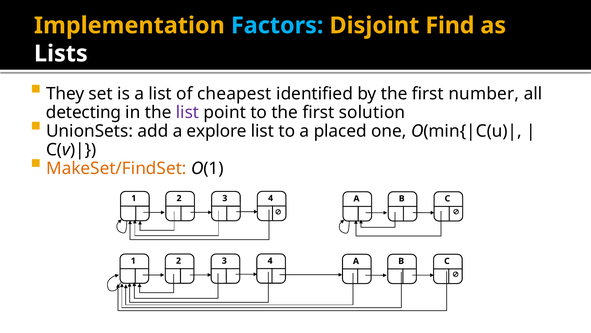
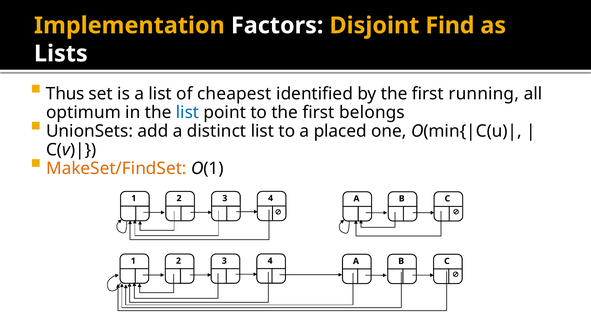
Factors colour: light blue -> white (277, 25)
They: They -> Thus (65, 94)
number: number -> running (484, 94)
detecting: detecting -> optimum (83, 112)
list colour: purple -> blue (188, 112)
solution: solution -> belongs (372, 112)
explore: explore -> distinct (217, 131)
